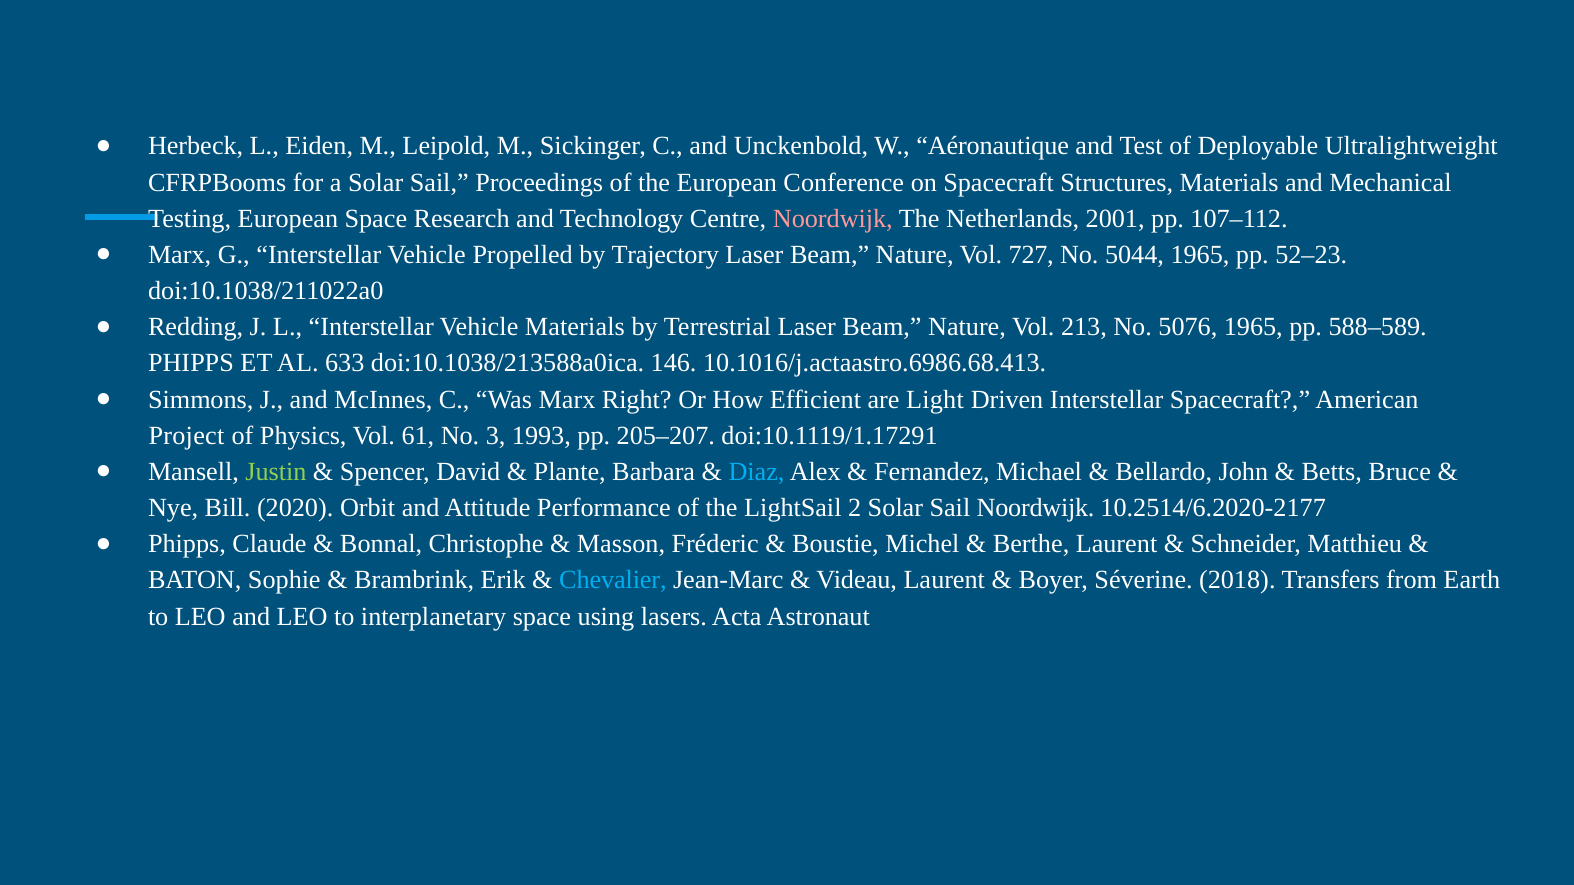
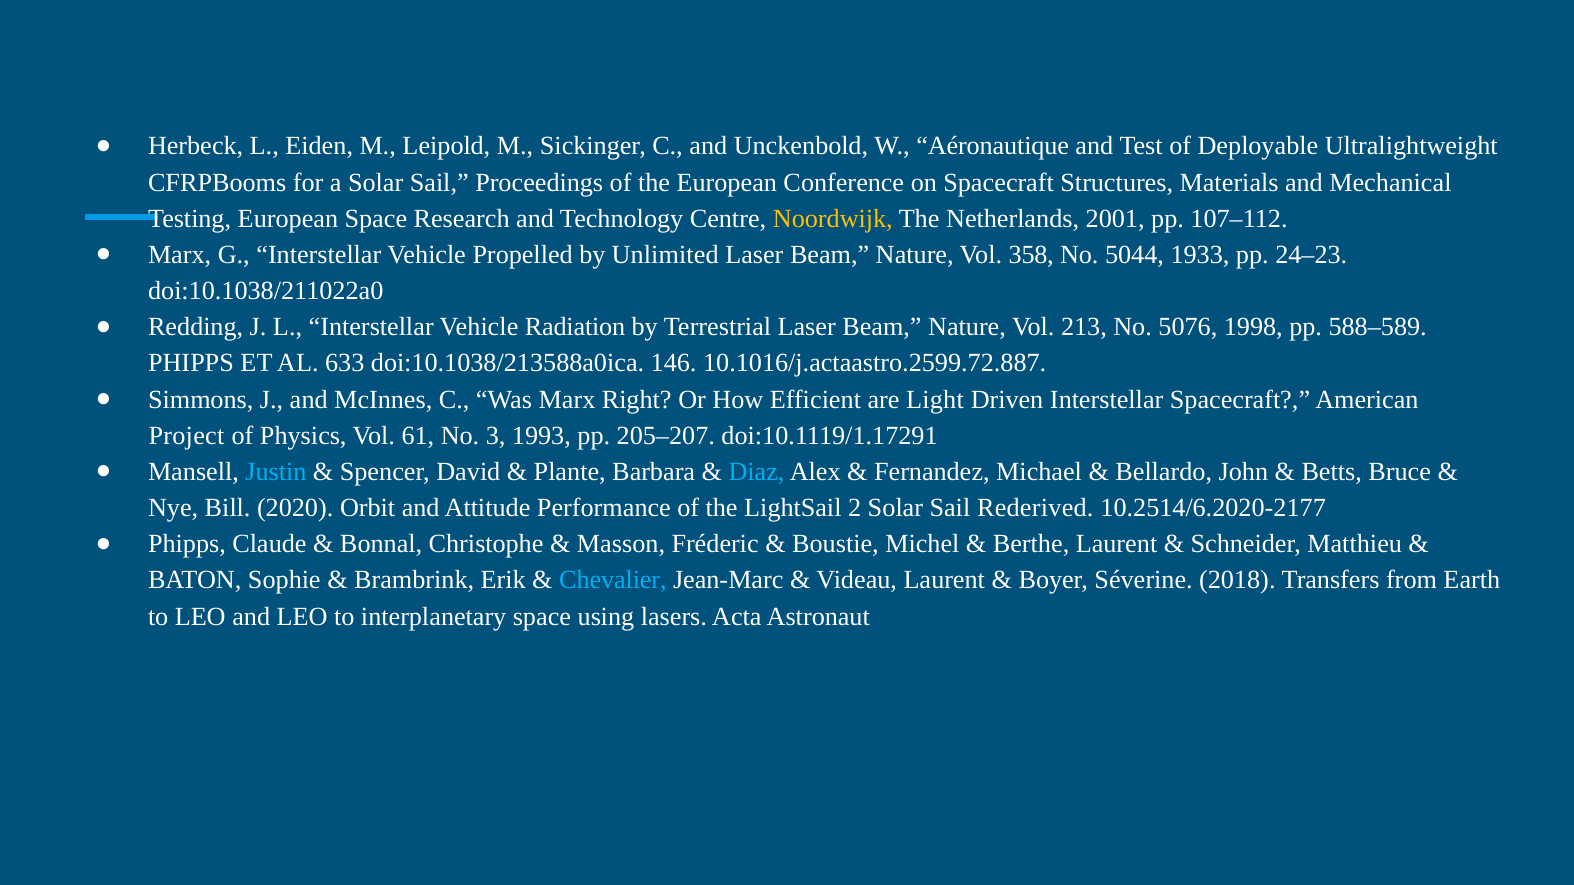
Noordwijk colour: pink -> yellow (833, 219)
Trajectory: Trajectory -> Unlimited (665, 255)
727: 727 -> 358 (1031, 255)
5044 1965: 1965 -> 1933 (1200, 255)
52–23: 52–23 -> 24–23 (1311, 255)
Vehicle Materials: Materials -> Radiation (575, 327)
5076 1965: 1965 -> 1998 (1253, 327)
10.1016/j.actaastro.6986.68.413: 10.1016/j.actaastro.6986.68.413 -> 10.1016/j.actaastro.2599.72.887 (875, 363)
Justin colour: light green -> light blue (276, 472)
Sail Noordwijk: Noordwijk -> Rederived (1035, 508)
